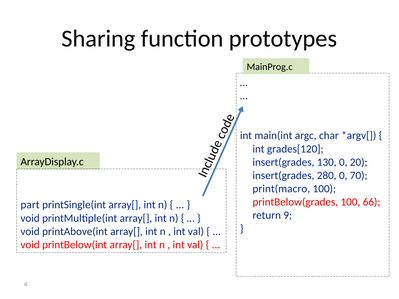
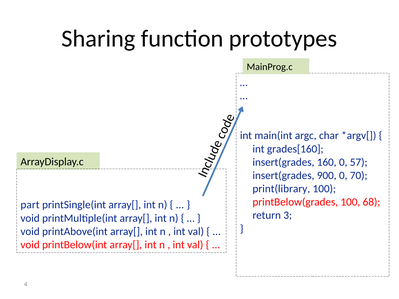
grades[120: grades[120 -> grades[160 (295, 149)
130: 130 -> 160 (327, 162)
20: 20 -> 57 (359, 162)
280: 280 -> 900 (327, 176)
print(macro: print(macro -> print(library (281, 189)
66: 66 -> 68 (371, 202)
9: 9 -> 3 (288, 216)
